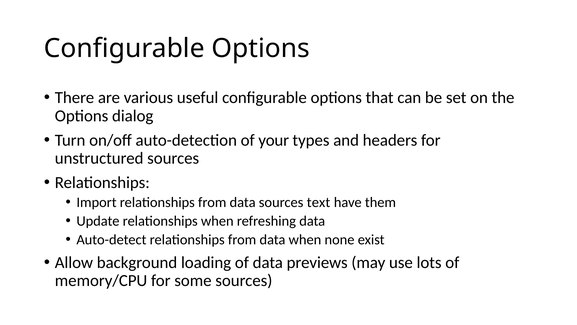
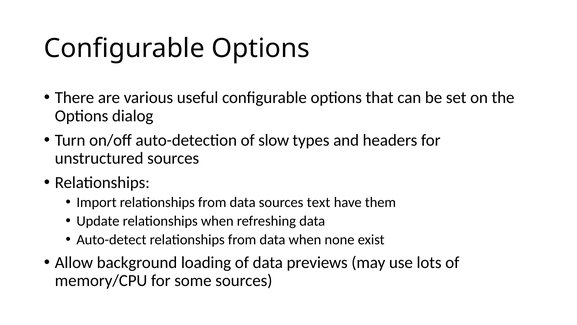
your: your -> slow (274, 140)
